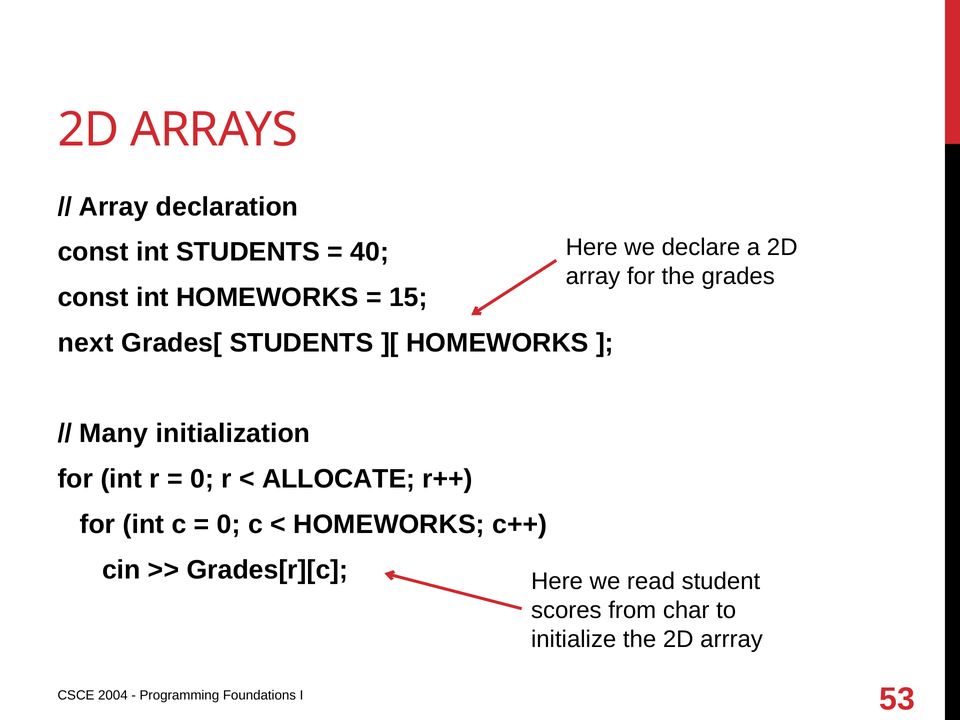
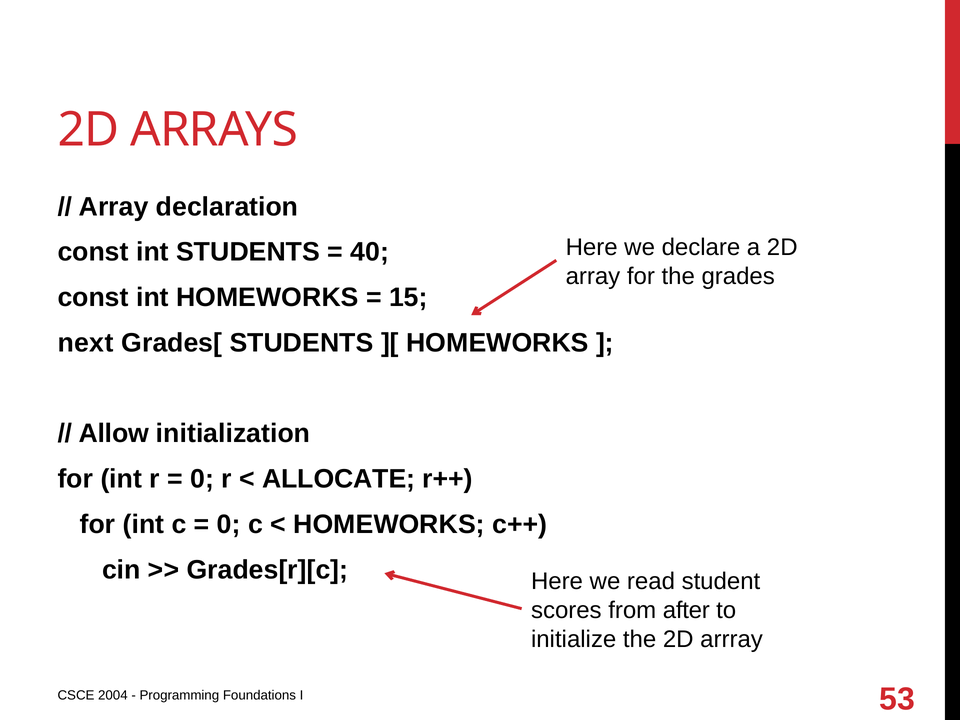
Many: Many -> Allow (114, 434)
char: char -> after (686, 610)
